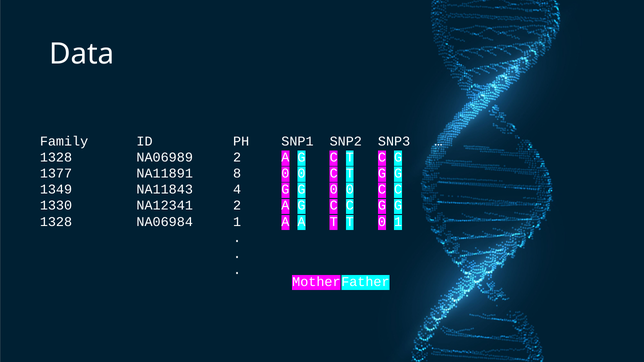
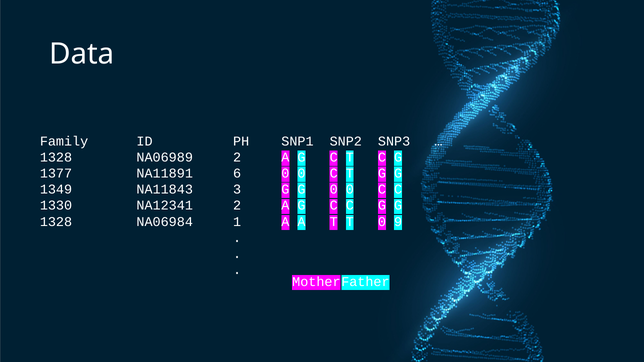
8: 8 -> 6 (237, 173)
4: 4 -> 3 (237, 190)
0 1: 1 -> 9 (398, 222)
